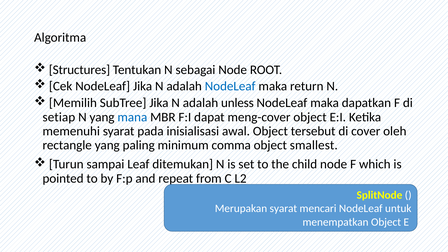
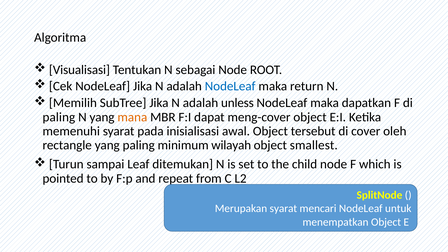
Structures: Structures -> Visualisasi (79, 70)
setiap: setiap -> paling (59, 117)
mana colour: blue -> orange (132, 117)
comma: comma -> wilayah (231, 145)
